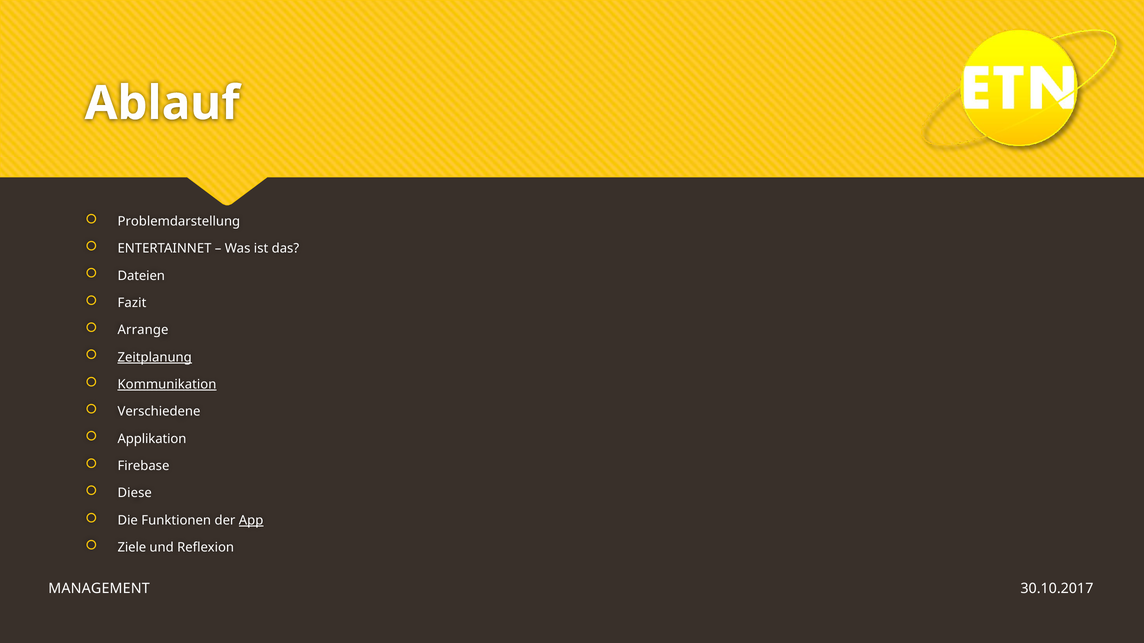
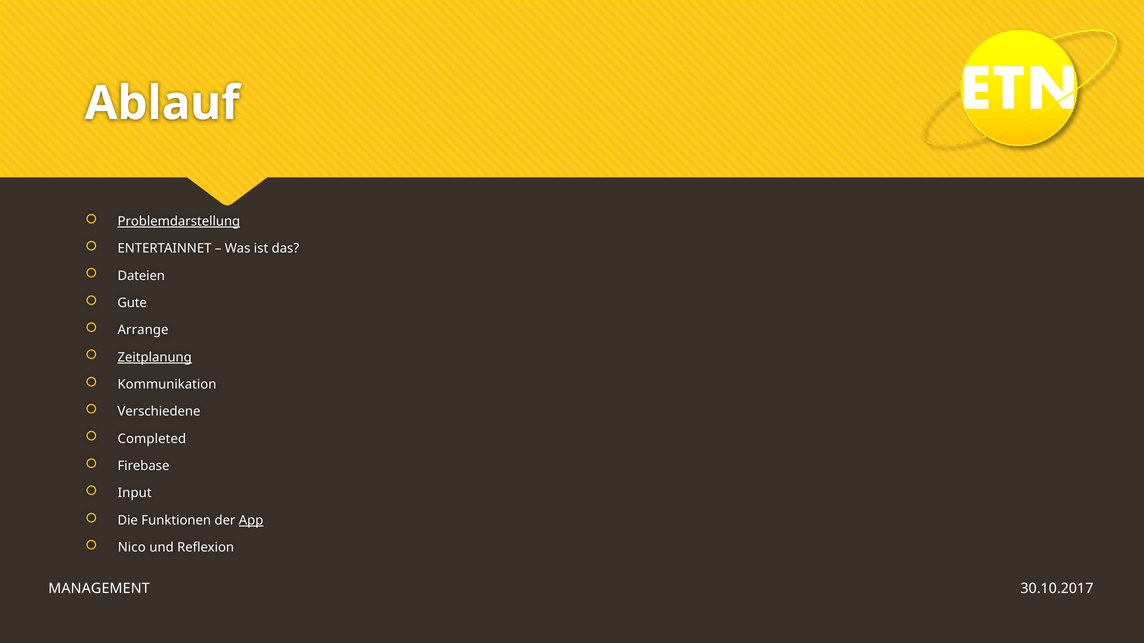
Problemdarstellung underline: none -> present (179, 222)
Fazit: Fazit -> Gute (132, 303)
Kommunikation underline: present -> none (167, 385)
Applikation: Applikation -> Completed (152, 439)
Diese: Diese -> Input (135, 494)
Ziele: Ziele -> Nico (132, 548)
